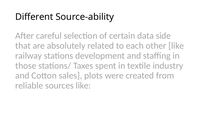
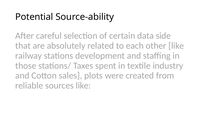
Different: Different -> Potential (34, 17)
